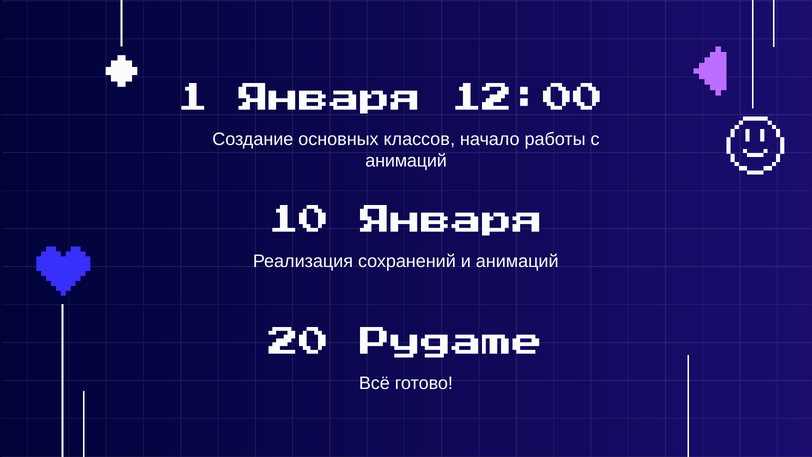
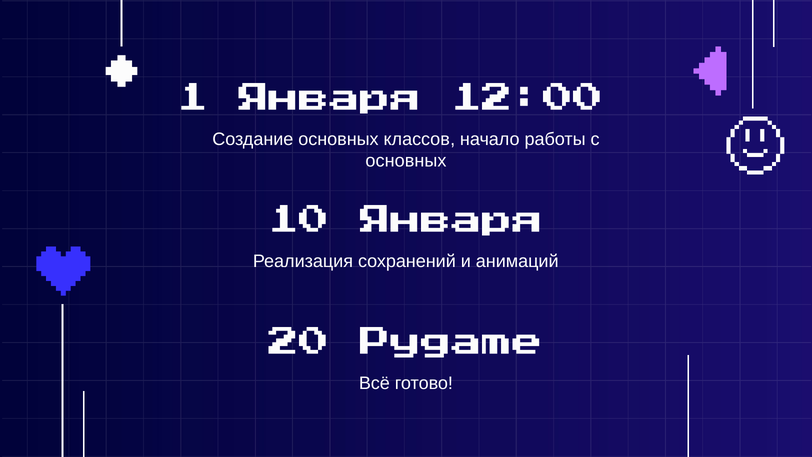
анимаций: анимаций -> основных (406, 161)
